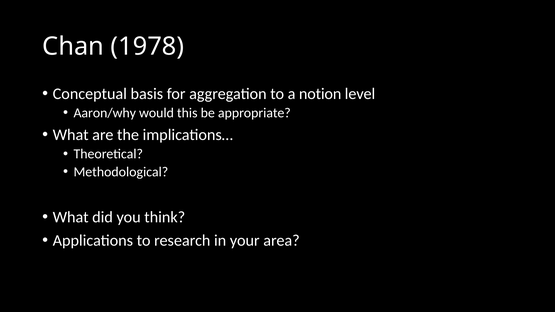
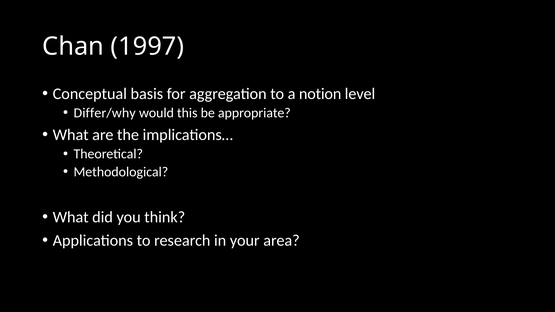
1978: 1978 -> 1997 (147, 47)
Aaron/why: Aaron/why -> Differ/why (105, 113)
